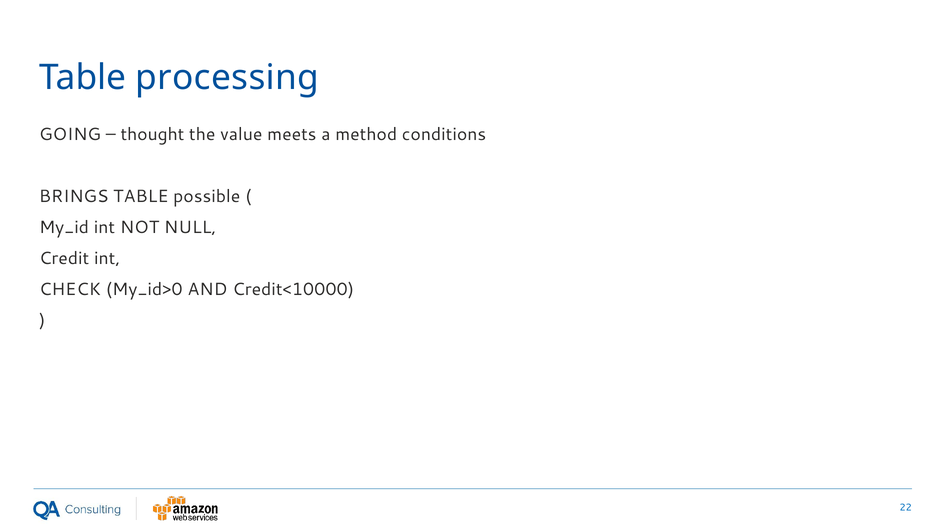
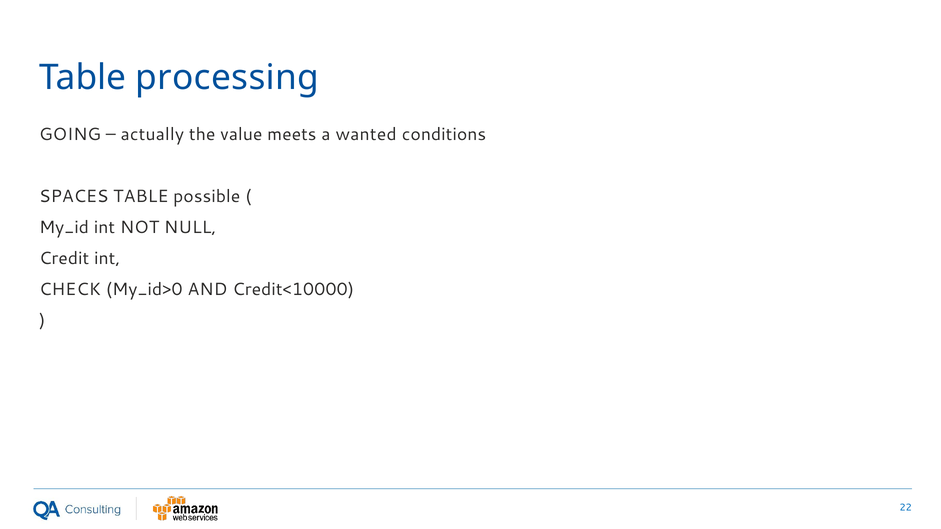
thought: thought -> actually (152, 135)
method: method -> wanted (366, 135)
BRINGS: BRINGS -> SPACES (74, 197)
